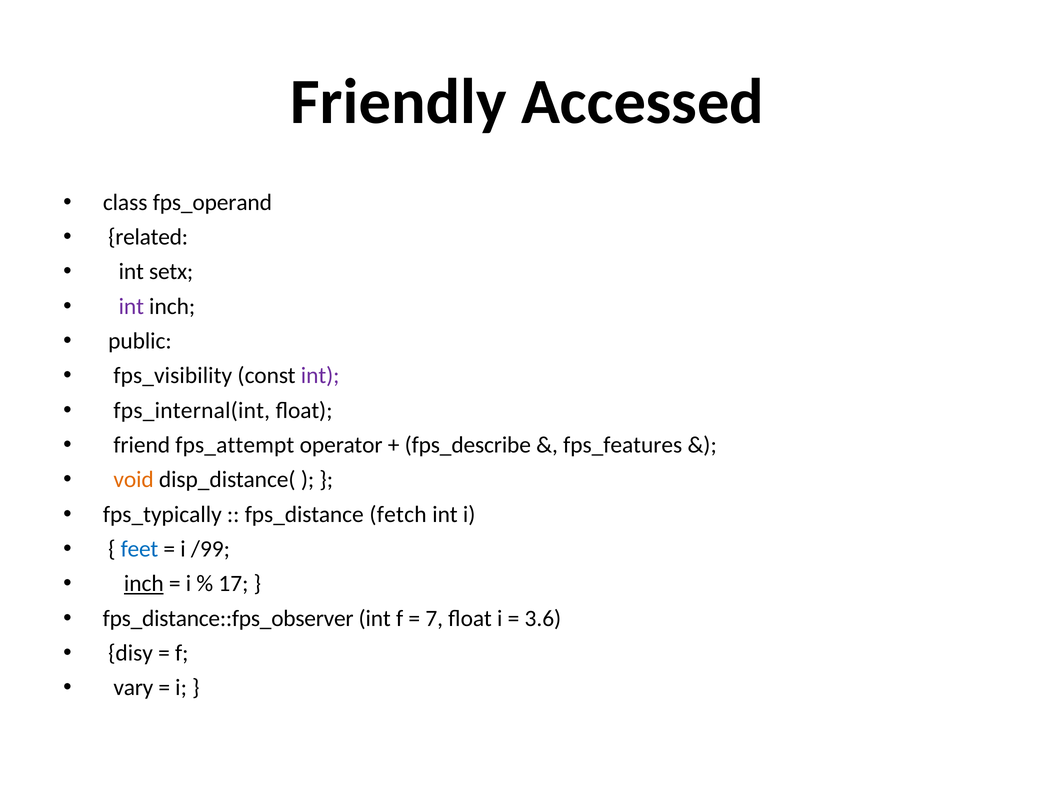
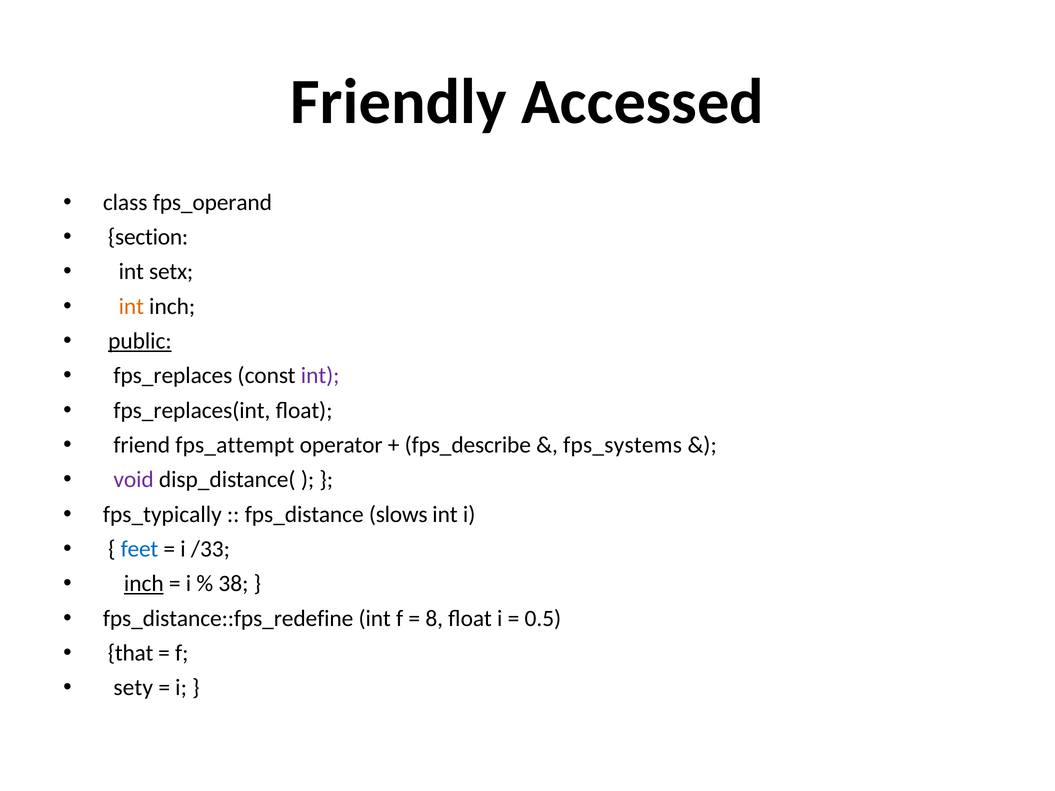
related: related -> section (148, 237)
int colour: purple -> orange (131, 306)
public underline: none -> present (140, 341)
fps_visibility: fps_visibility -> fps_replaces (173, 376)
fps_internal(int: fps_internal(int -> fps_replaces(int (192, 410)
fps_features: fps_features -> fps_systems (623, 445)
void colour: orange -> purple (134, 480)
fetch: fetch -> slows (398, 515)
/99: /99 -> /33 (210, 549)
17: 17 -> 38 (233, 584)
fps_distance::fps_observer: fps_distance::fps_observer -> fps_distance::fps_redefine (228, 619)
7: 7 -> 8 (434, 619)
3.6: 3.6 -> 0.5 (543, 619)
disy: disy -> that (131, 653)
vary: vary -> sety (133, 688)
